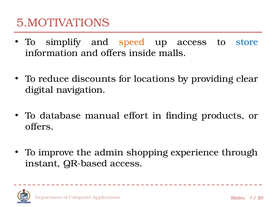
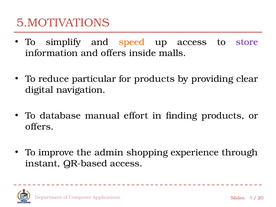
store colour: blue -> purple (247, 42)
discounts: discounts -> particular (94, 79)
for locations: locations -> products (154, 79)
